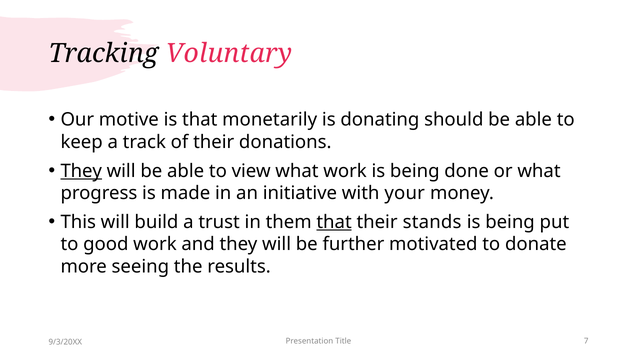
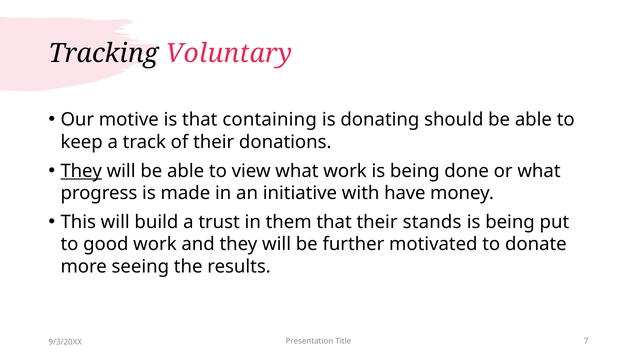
monetarily: monetarily -> containing (270, 120)
your: your -> have (405, 193)
that underline: present -> none (334, 222)
